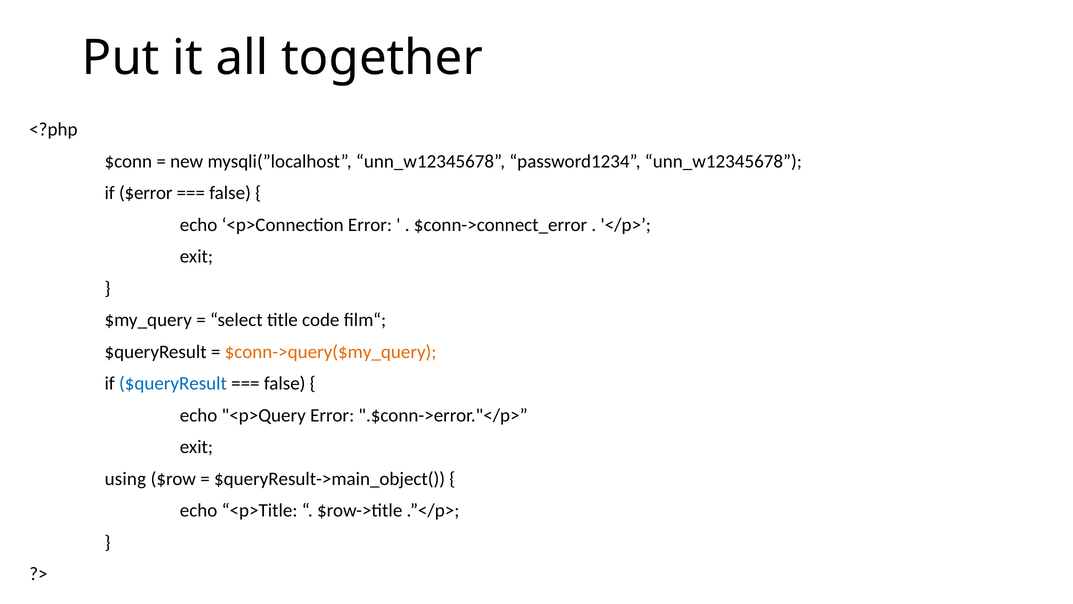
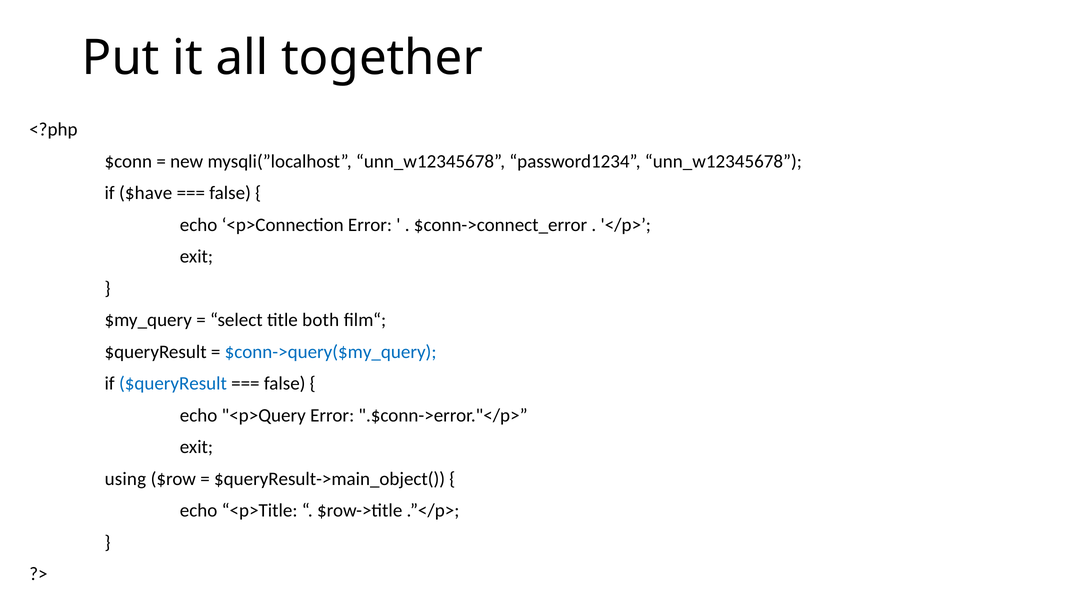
$error: $error -> $have (146, 193)
code: code -> both (321, 320)
$conn->query($my_query colour: orange -> blue (331, 352)
